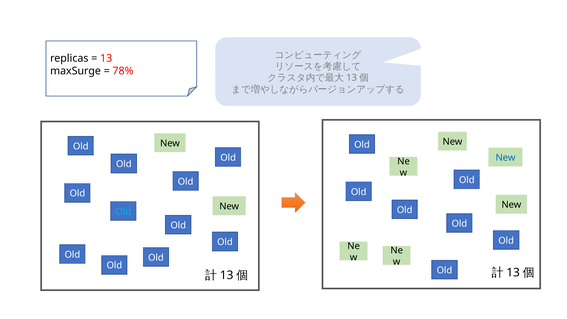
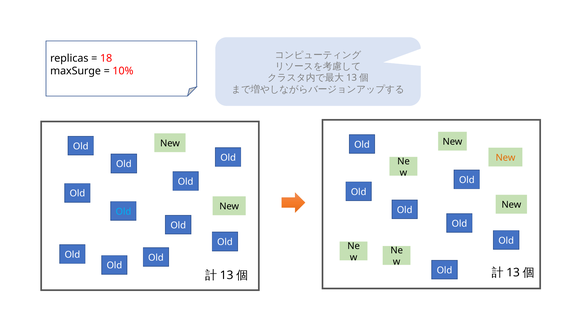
13: 13 -> 18 (106, 58)
78%: 78% -> 10% (123, 71)
New colour: blue -> orange (505, 158)
